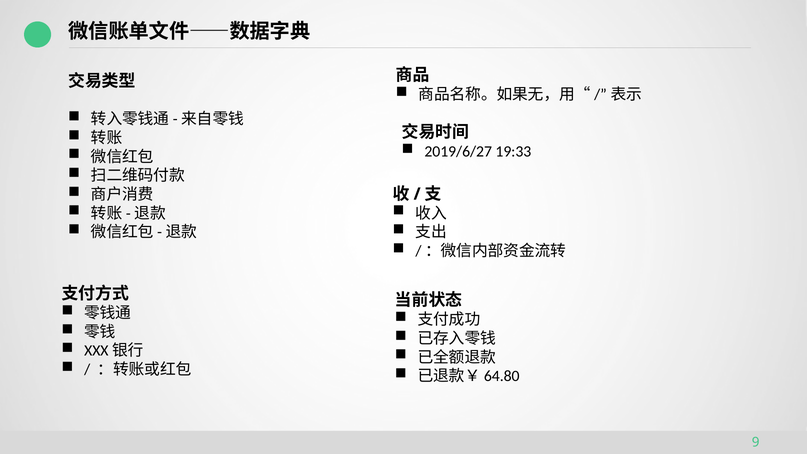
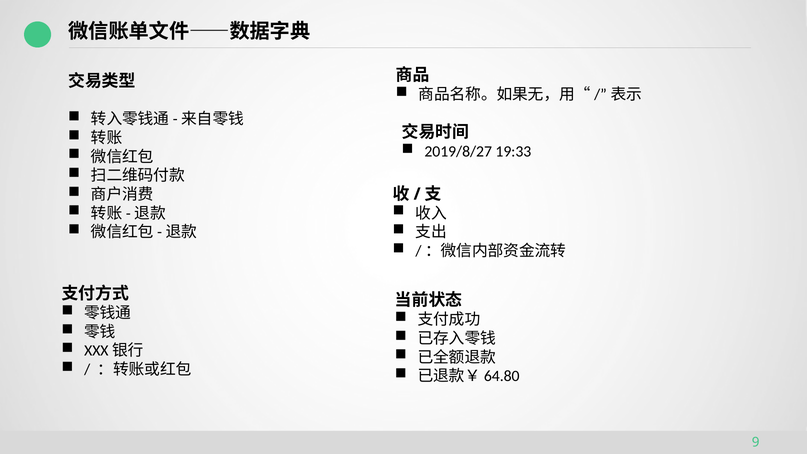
2019/6/27: 2019/6/27 -> 2019/8/27 (458, 152)
